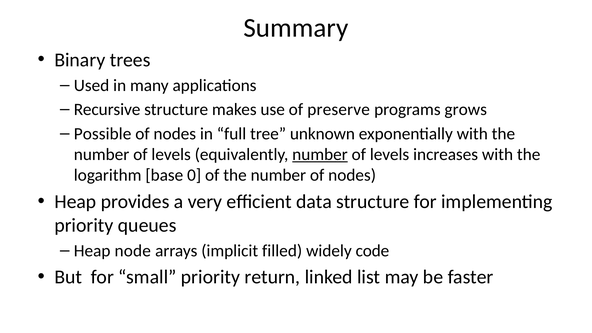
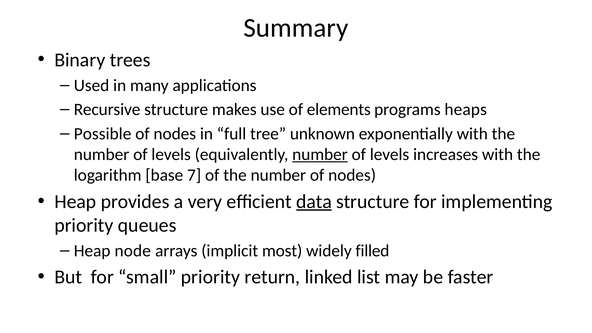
preserve: preserve -> elements (339, 110)
grows: grows -> heaps (466, 110)
0: 0 -> 7 (194, 175)
data underline: none -> present (314, 202)
filled: filled -> most (282, 251)
code: code -> filled (372, 251)
